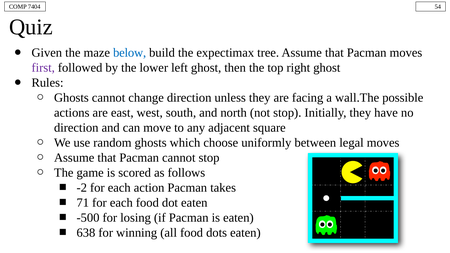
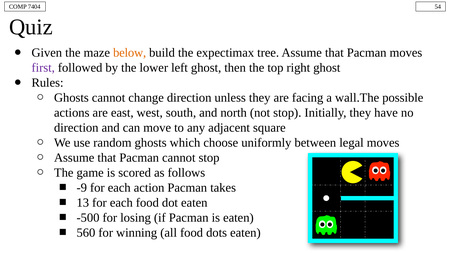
below colour: blue -> orange (130, 53)
-2: -2 -> -9 (82, 188)
71: 71 -> 13 (83, 203)
638: 638 -> 560 (86, 233)
